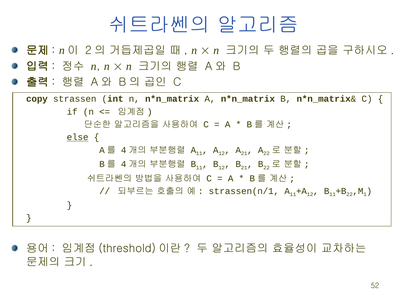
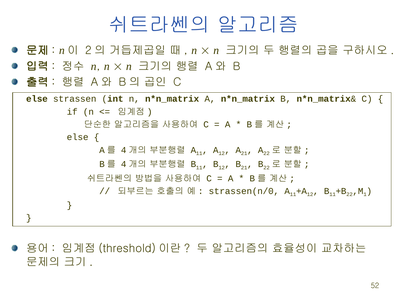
copy: copy -> else (37, 99)
else underline: present -> none (78, 137)
strassen(n/1: strassen(n/1 -> strassen(n/0 (244, 191)
